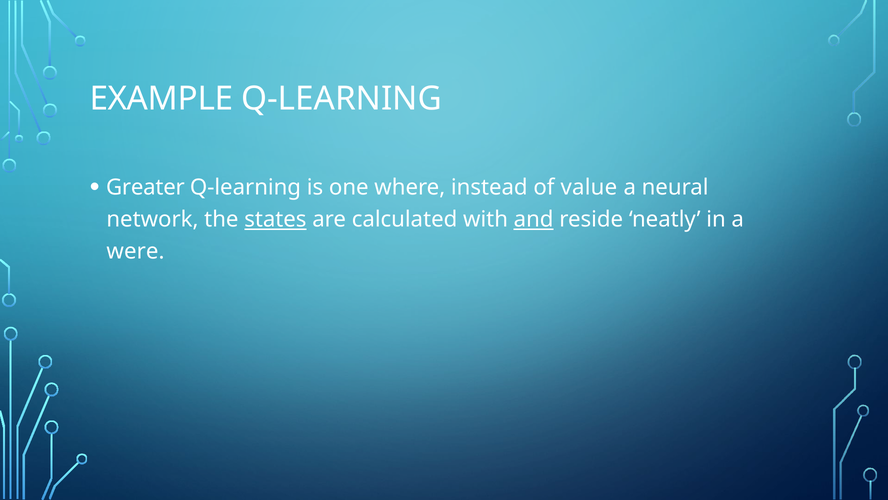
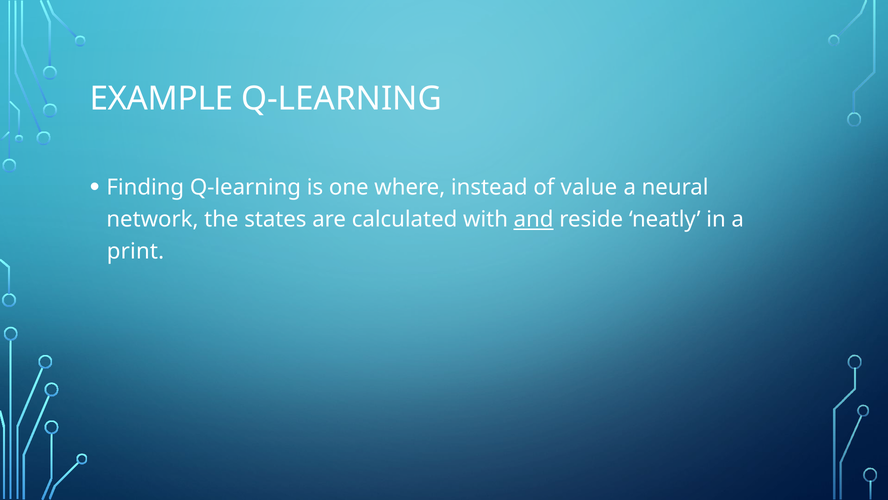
Greater: Greater -> Finding (145, 187)
states underline: present -> none (275, 219)
were: were -> print (135, 251)
